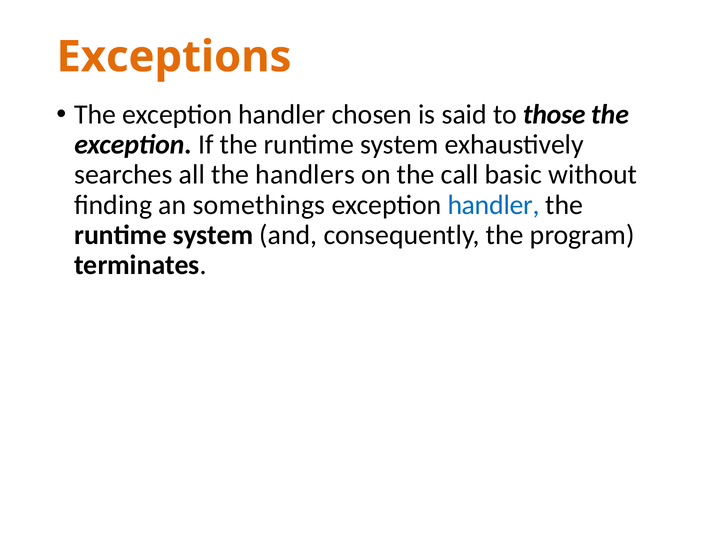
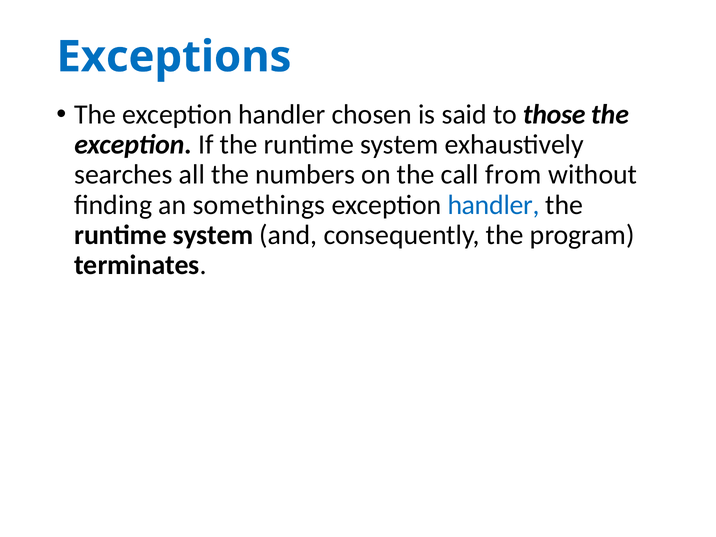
Exceptions colour: orange -> blue (174, 57)
handlers: handlers -> numbers (305, 175)
basic: basic -> from (513, 175)
